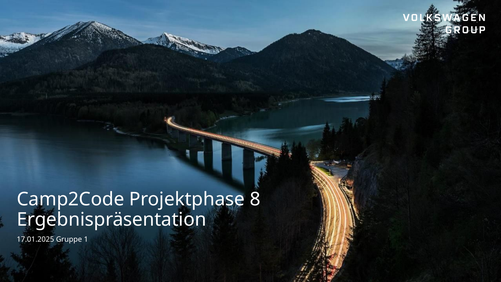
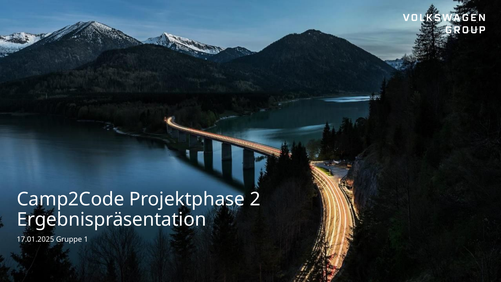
8: 8 -> 2 (255, 199)
